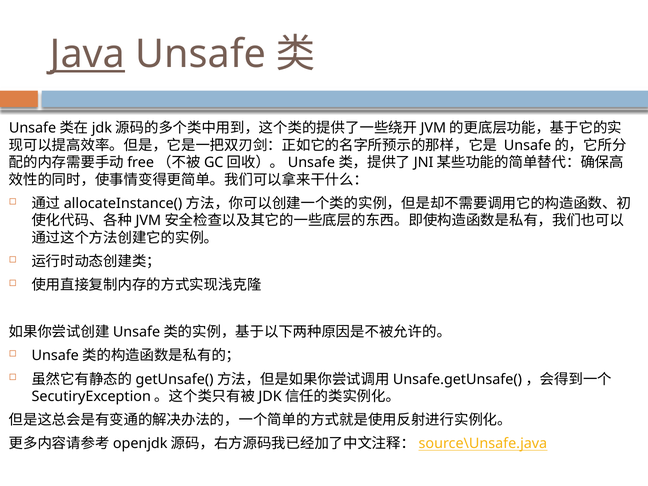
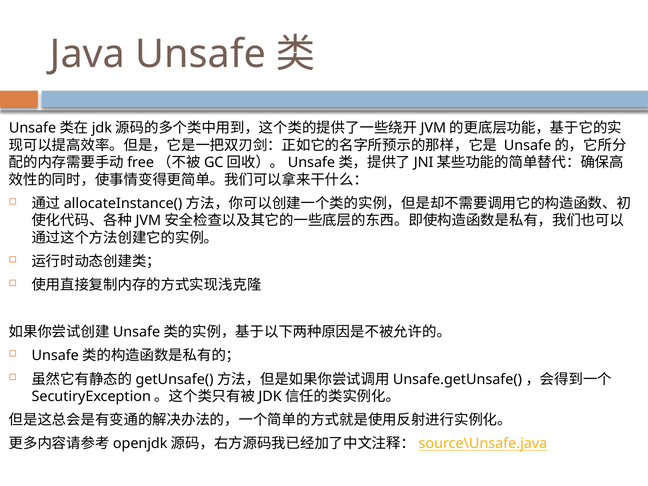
Java underline: present -> none (87, 54)
